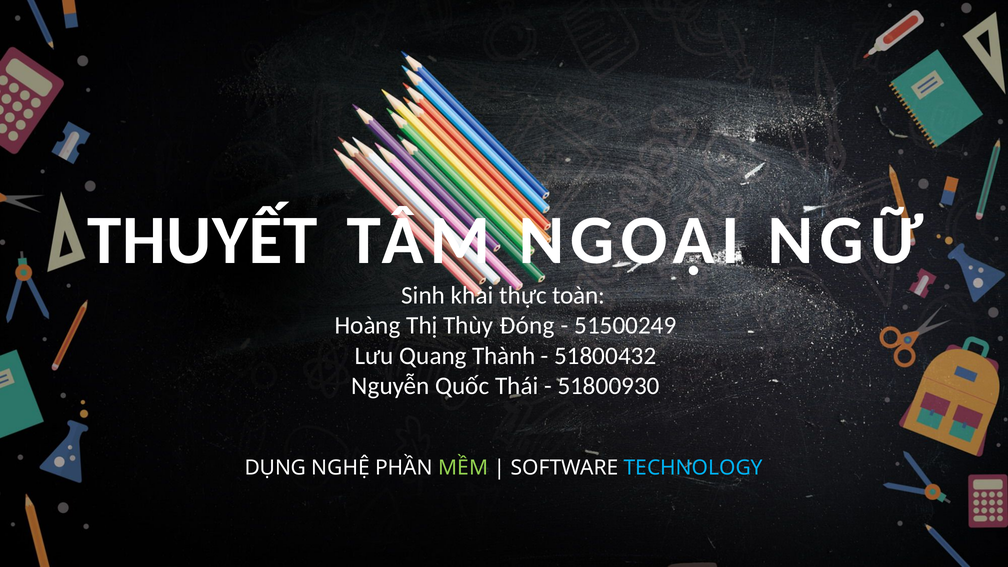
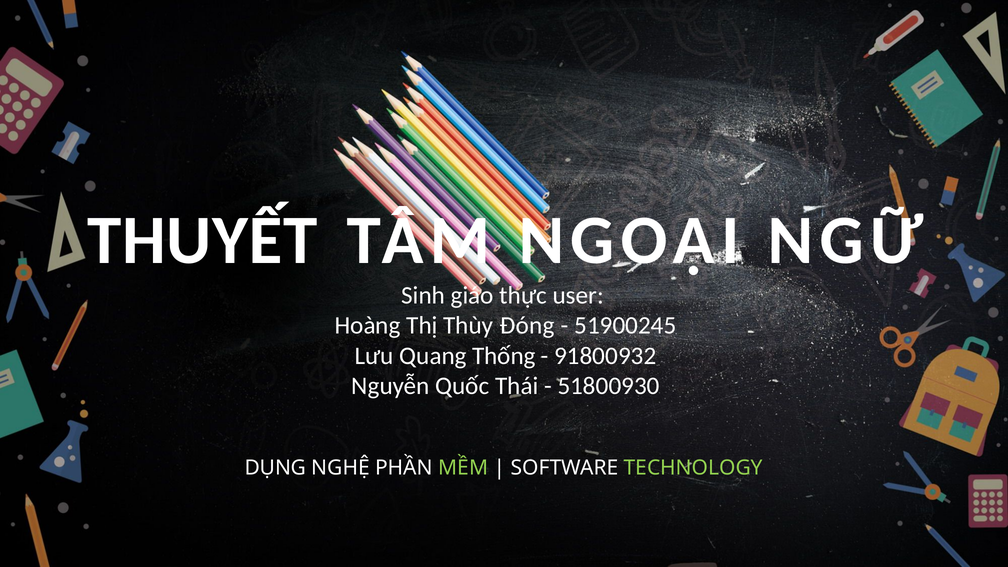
khai: khai -> giáo (472, 295)
toàn: toàn -> user (578, 295)
51500249: 51500249 -> 51900245 (625, 326)
Thành: Thành -> Thống (504, 356)
51800432: 51800432 -> 91800932 (605, 356)
TECHNOLOGY colour: light blue -> light green (693, 468)
